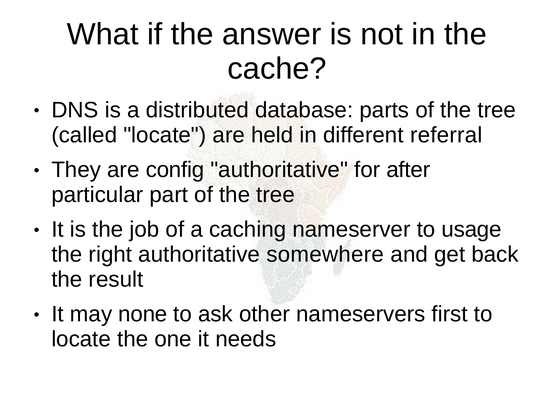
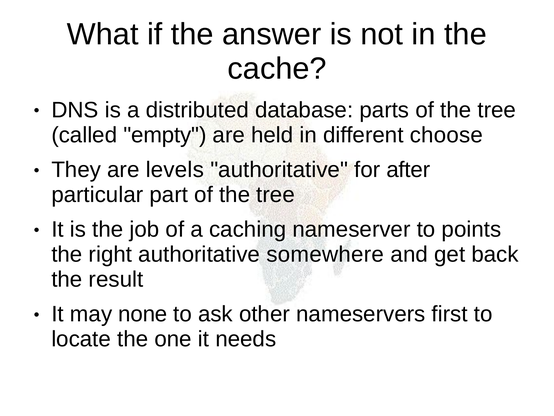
called locate: locate -> empty (165, 135)
referral: referral -> choose (446, 135)
config: config -> levels (175, 170)
usage: usage -> points (471, 229)
